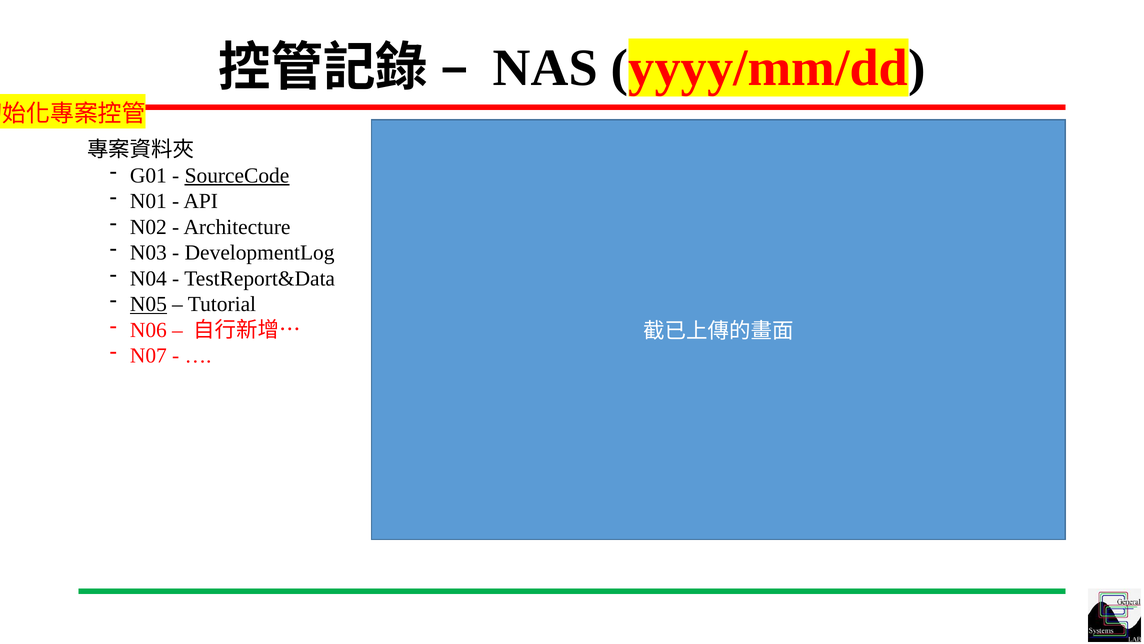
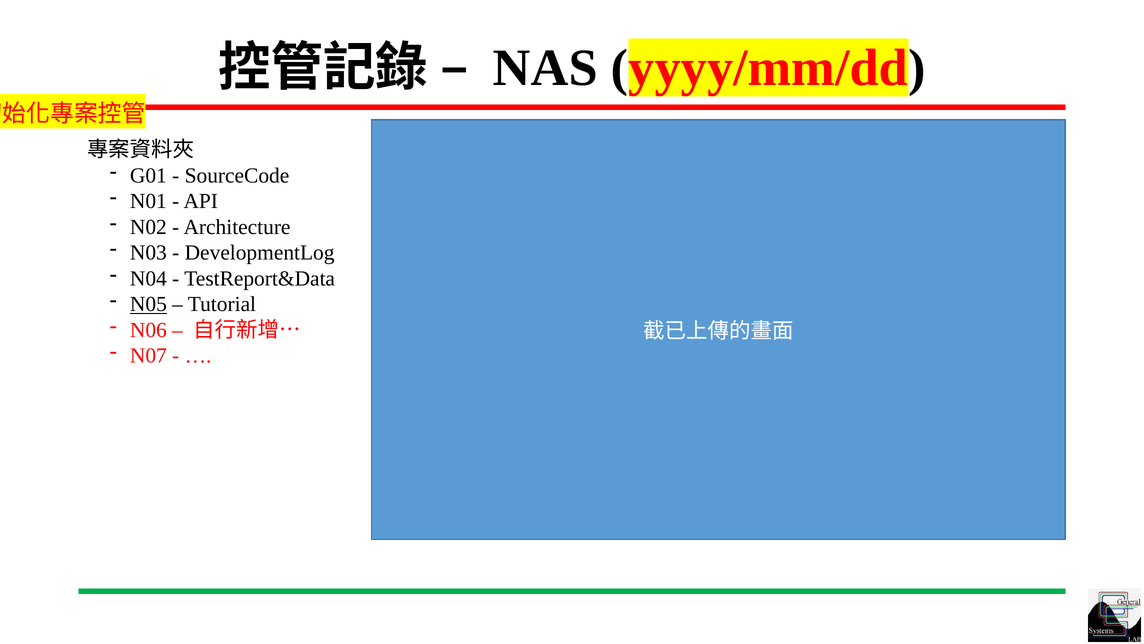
SourceCode underline: present -> none (237, 175)
